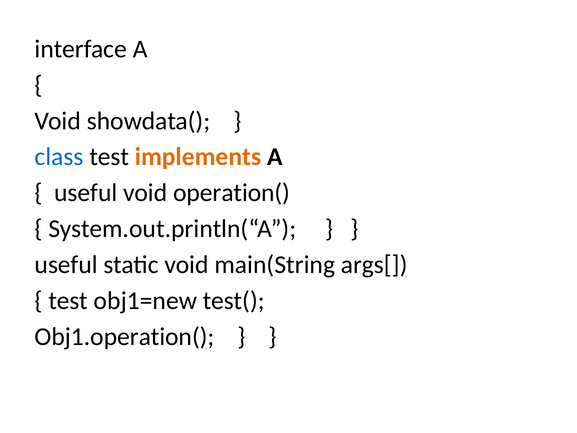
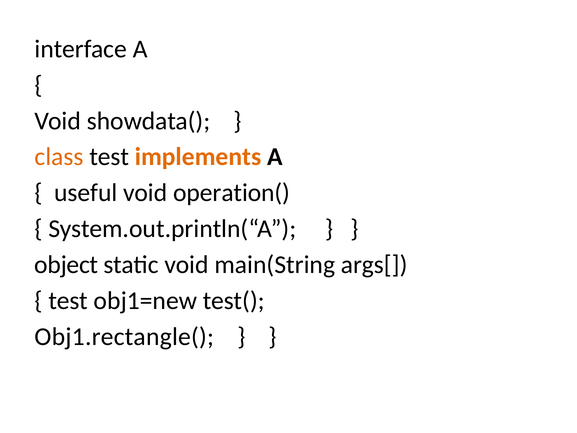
class colour: blue -> orange (59, 157)
useful: useful -> object (66, 265)
Obj1.operation(: Obj1.operation( -> Obj1.rectangle( (124, 336)
